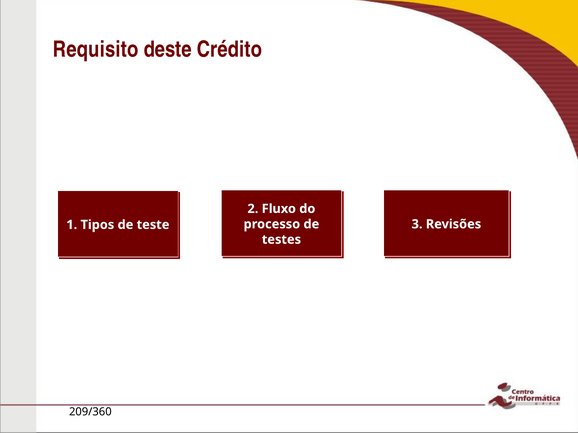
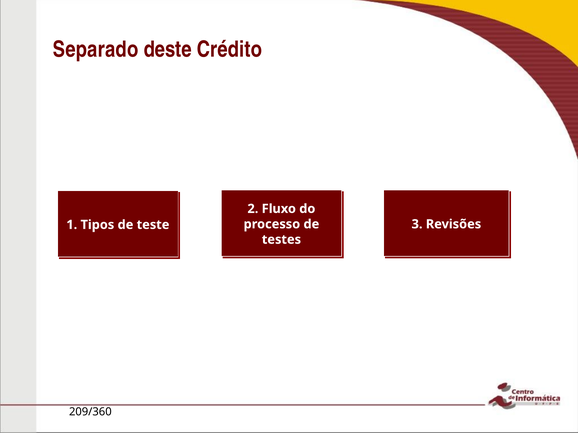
Requisito: Requisito -> Separado (96, 50)
